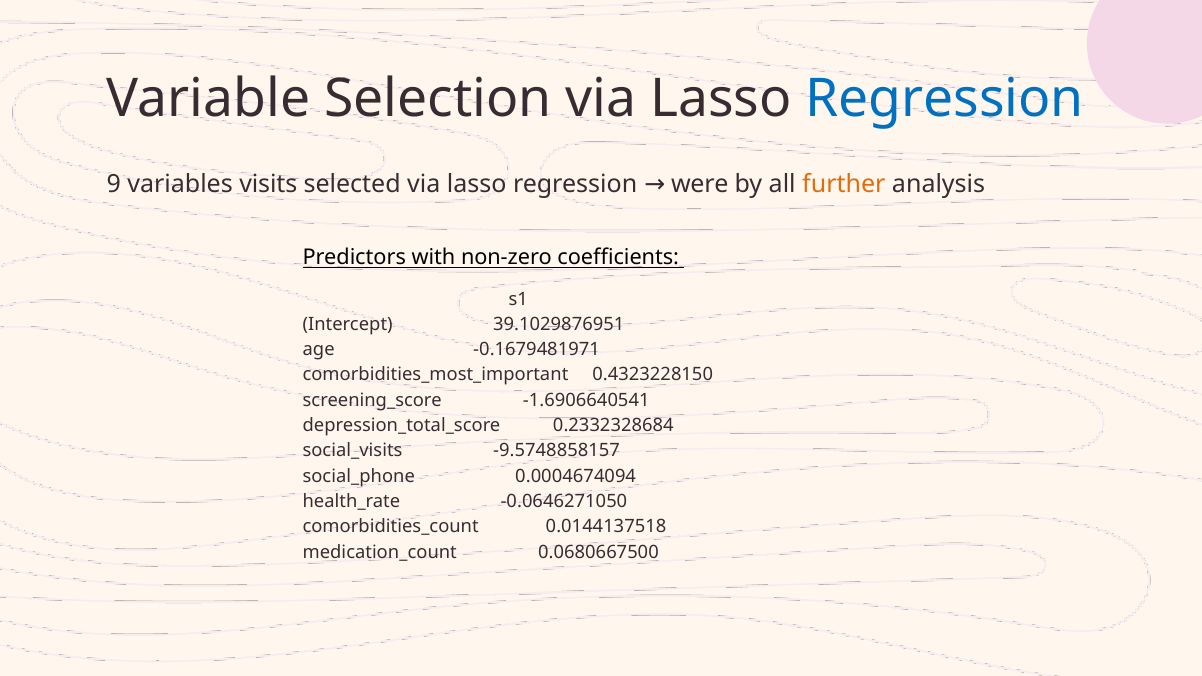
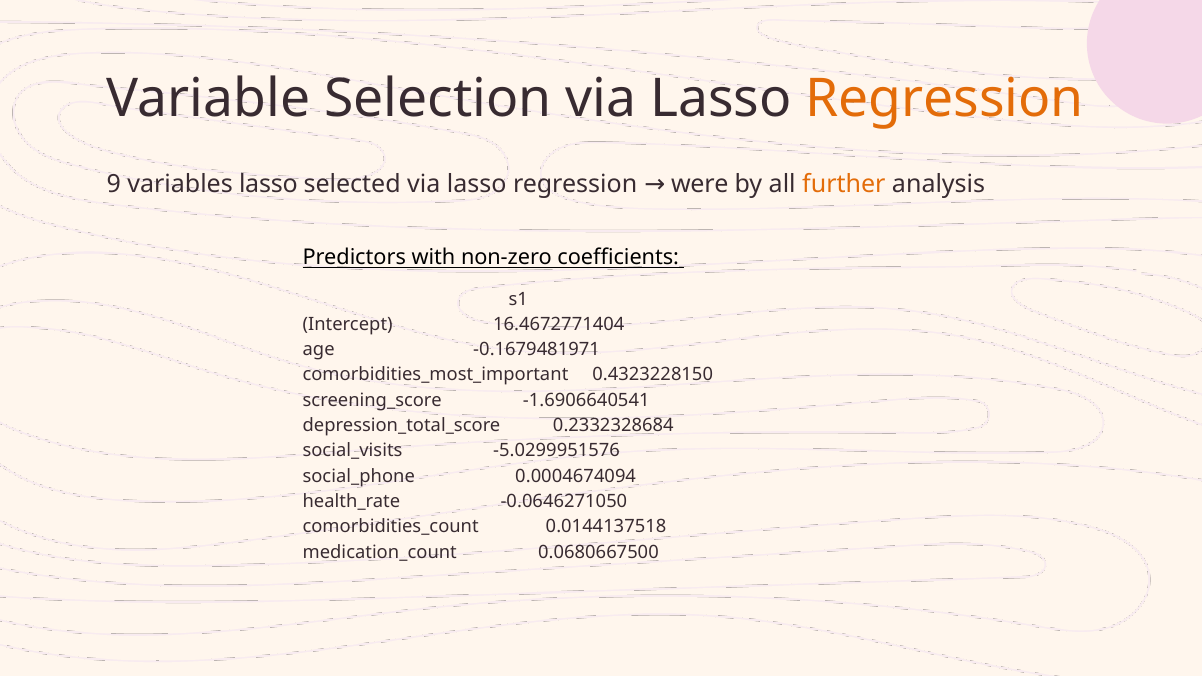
Regression colour: blue -> orange (945, 99)
variables visits: visits -> lasso (268, 184)
39.1029876951: 39.1029876951 -> 16.4672771404 (559, 324)
-9.5748858157: -9.5748858157 -> -5.0299951576 (557, 451)
